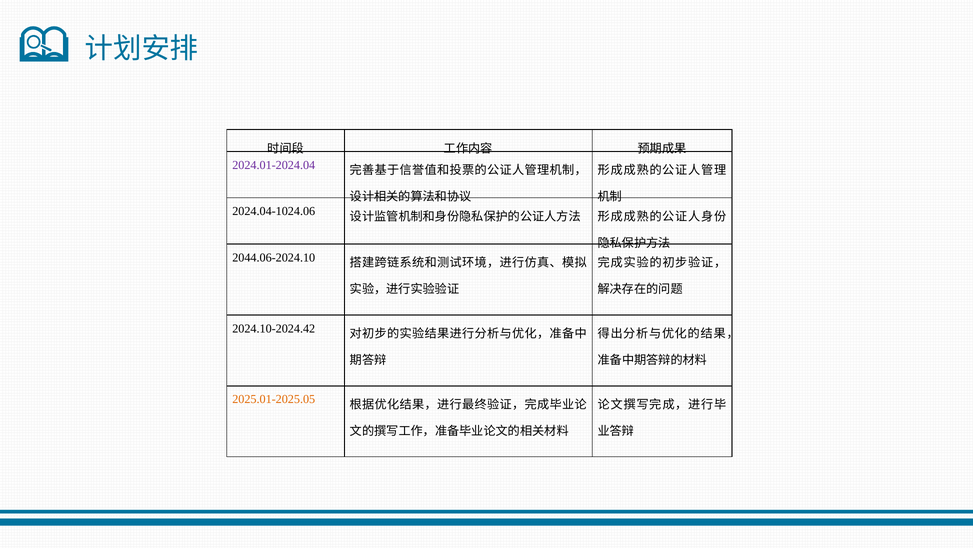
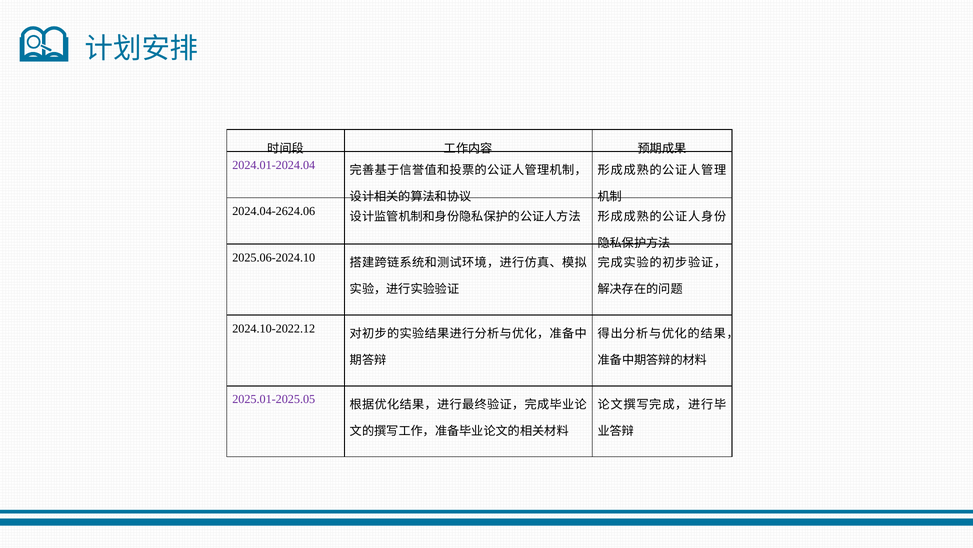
2024.04-1024.06: 2024.04-1024.06 -> 2024.04-2624.06 (274, 211)
2044.06-2024.10: 2044.06-2024.10 -> 2025.06-2024.10 (274, 257)
2024.10-2024.42: 2024.10-2024.42 -> 2024.10-2022.12 (274, 328)
2025.01-2025.05 colour: orange -> purple (274, 399)
